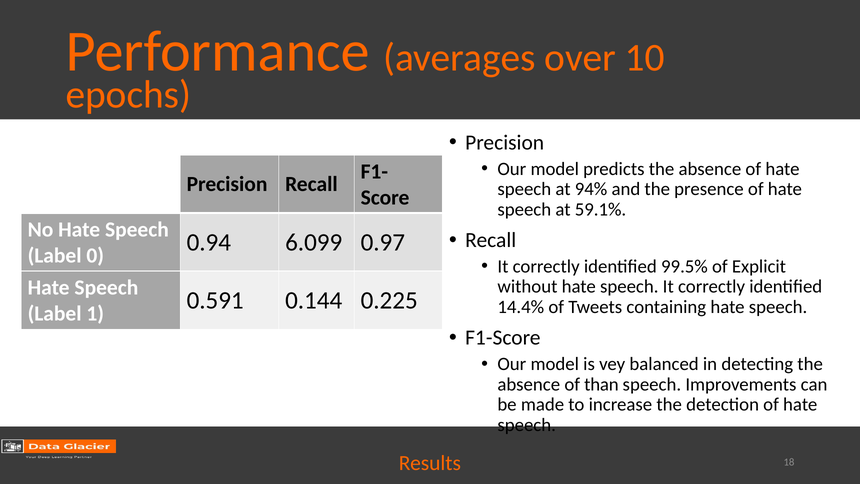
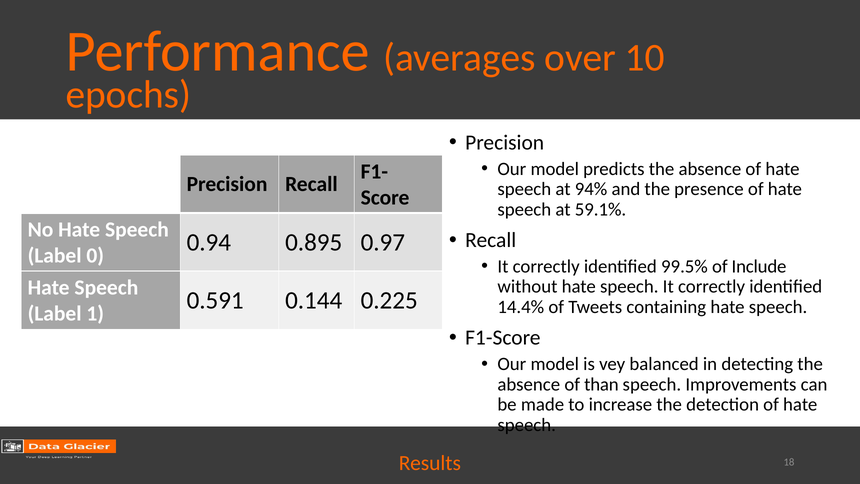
6.099: 6.099 -> 0.895 (314, 242)
Explicit: Explicit -> Include (759, 266)
